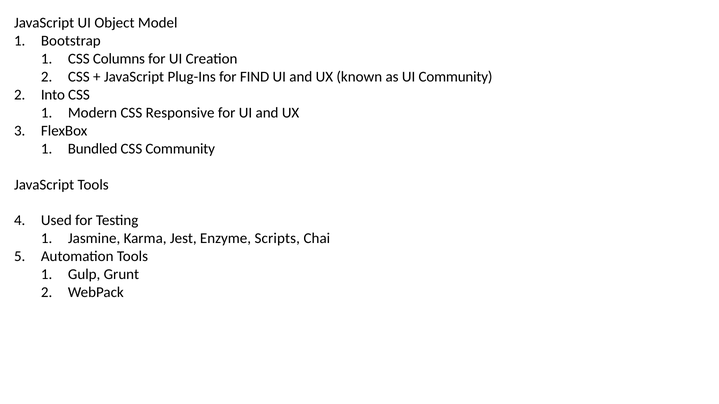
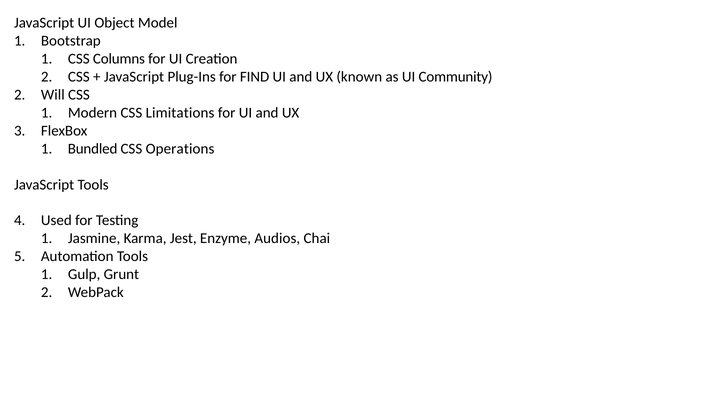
Into: Into -> Will (53, 95)
Responsive: Responsive -> Limitations (180, 113)
CSS Community: Community -> Operations (180, 149)
Scripts: Scripts -> Audios (277, 239)
